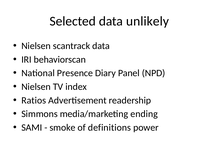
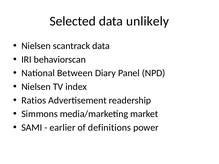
Presence: Presence -> Between (75, 73)
ending: ending -> market (144, 114)
smoke: smoke -> earlier (62, 128)
